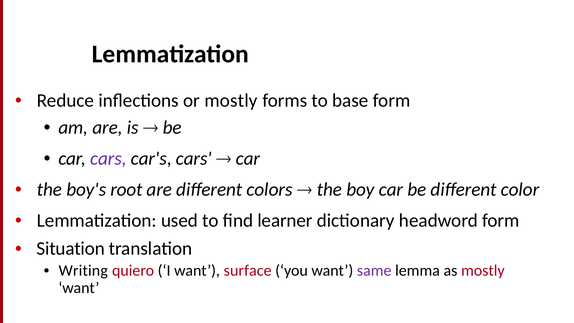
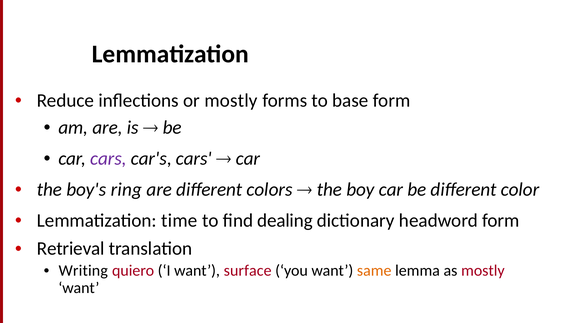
root: root -> ring (126, 189)
used: used -> time (179, 220)
learner: learner -> dealing (285, 220)
Situation: Situation -> Retrieval (71, 248)
same colour: purple -> orange (374, 271)
